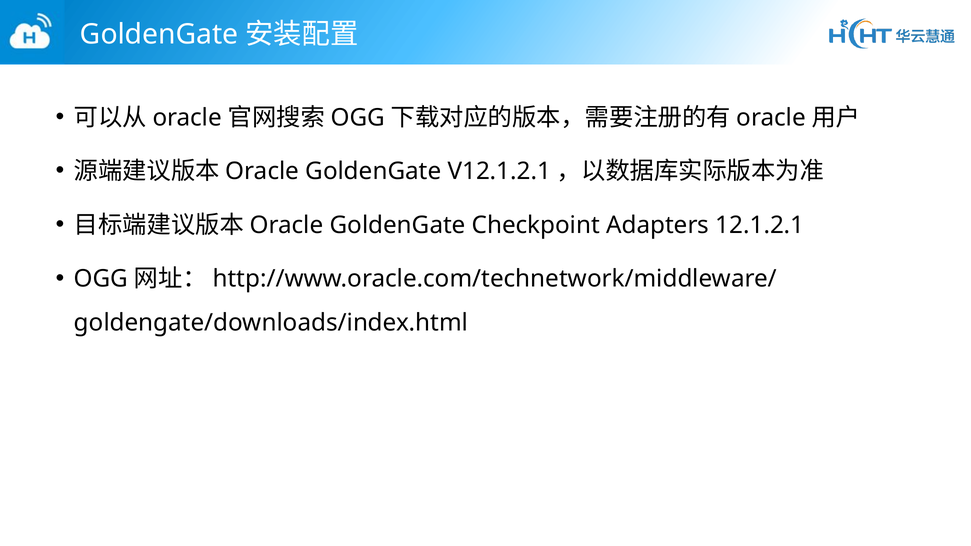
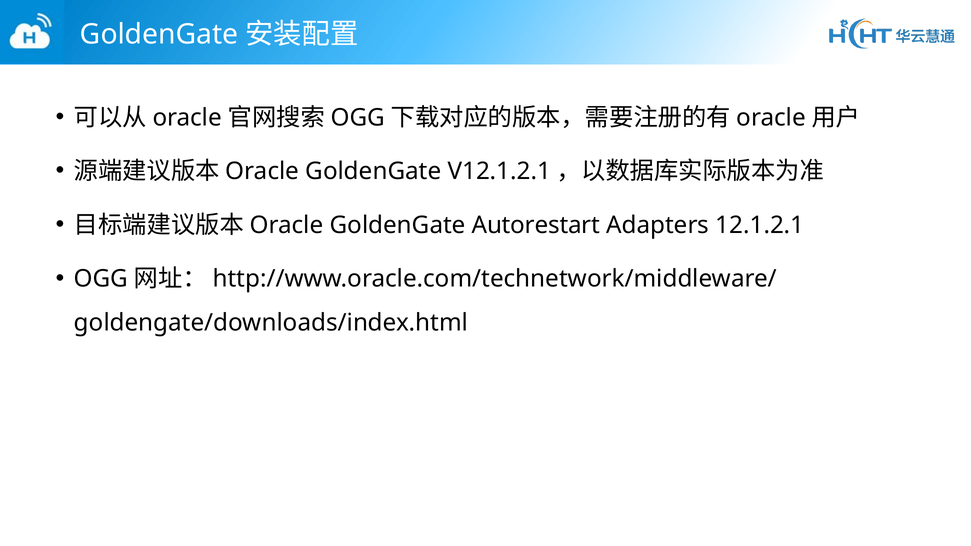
Checkpoint: Checkpoint -> Autorestart (536, 225)
